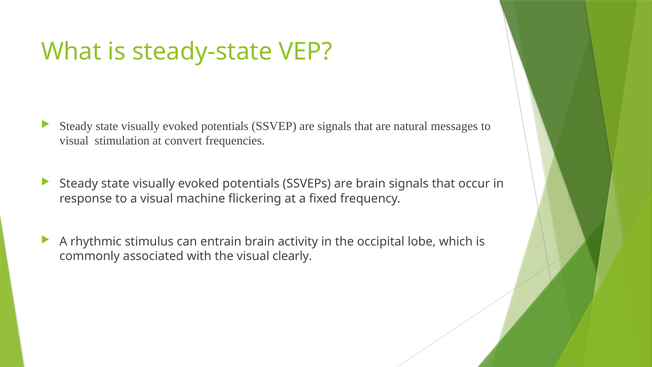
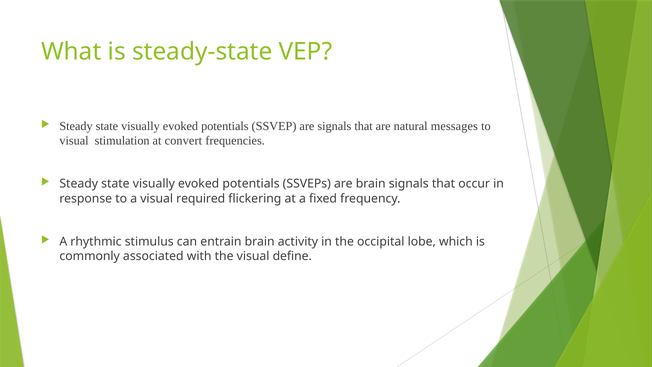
machine: machine -> required (201, 198)
clearly: clearly -> define (292, 256)
